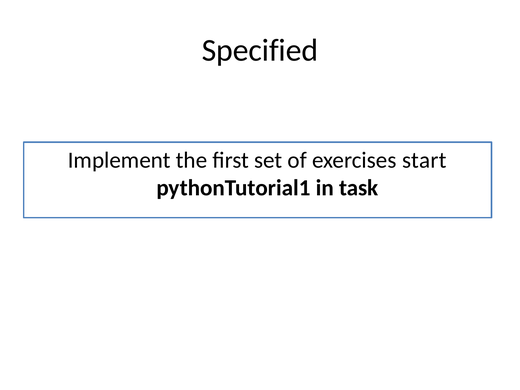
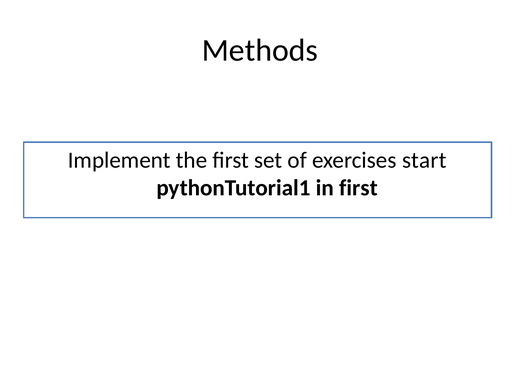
Specified: Specified -> Methods (260, 50)
in task: task -> first (358, 188)
